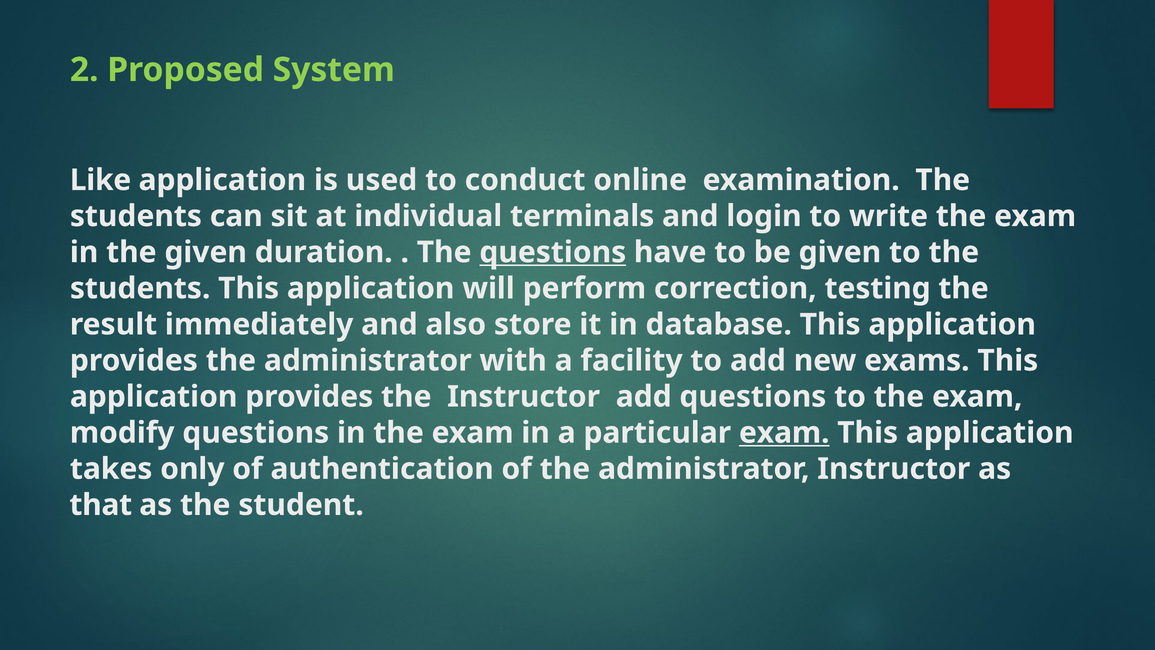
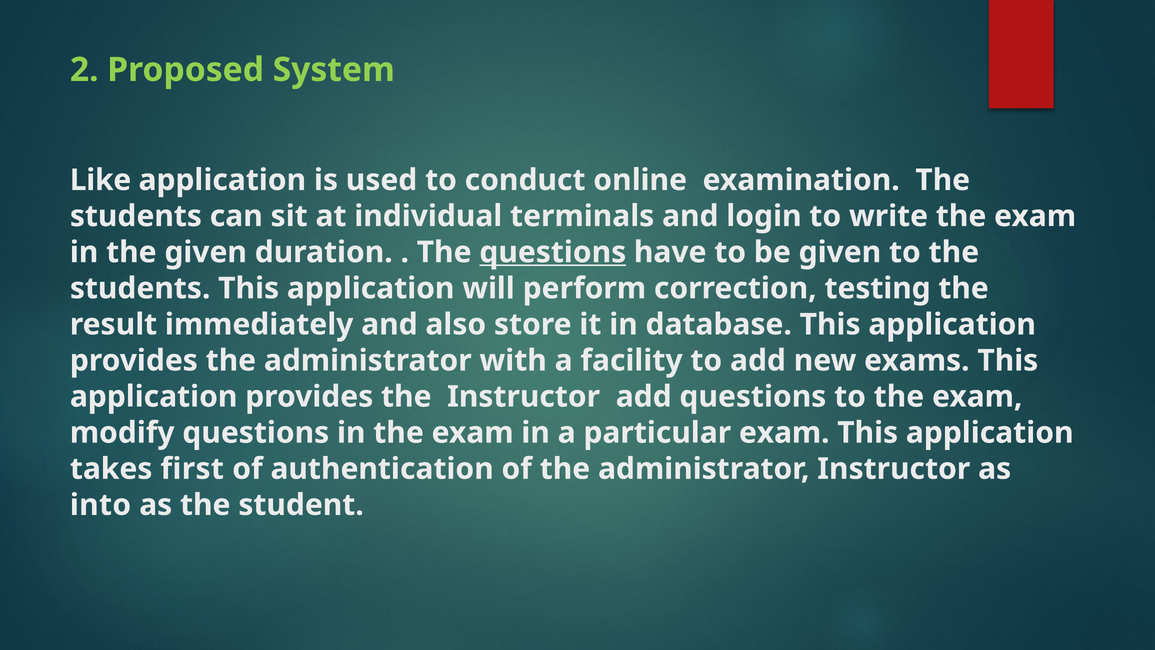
exam underline: present -> none (784, 433)
only: only -> first (192, 469)
that: that -> into (100, 505)
